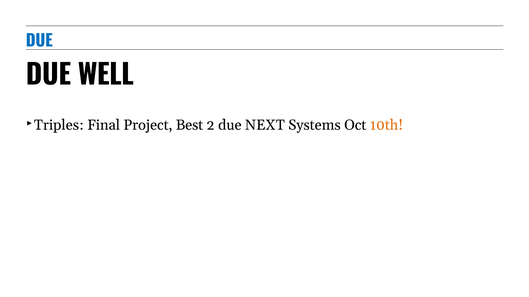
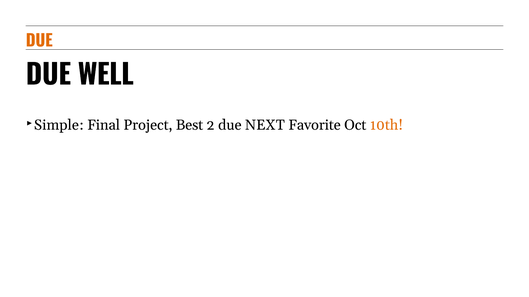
DUE colour: blue -> orange (39, 41)
Triples: Triples -> Simple (59, 125)
Systems: Systems -> Favorite (315, 125)
